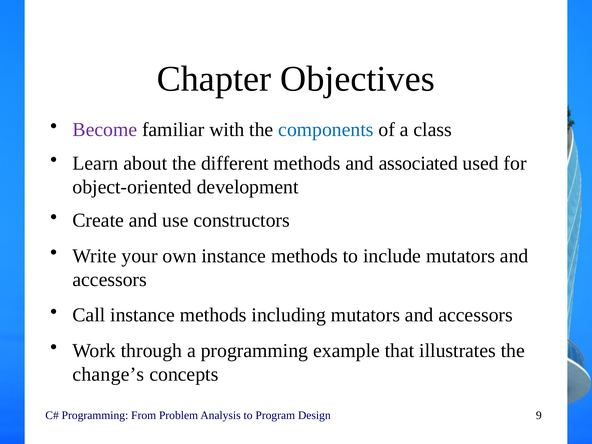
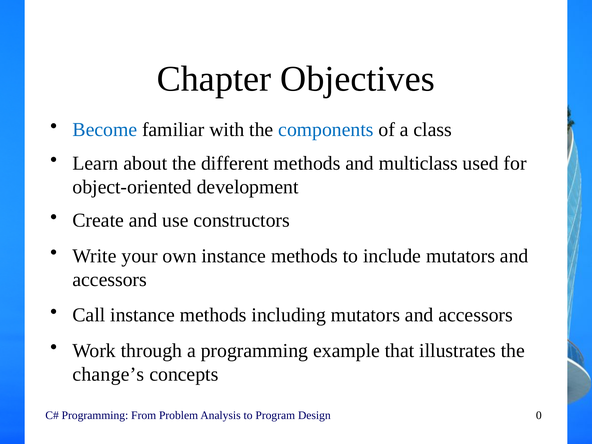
Become colour: purple -> blue (105, 130)
associated: associated -> multiclass (418, 163)
9: 9 -> 0 (539, 415)
